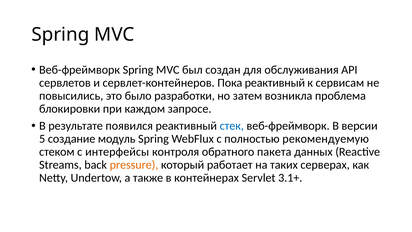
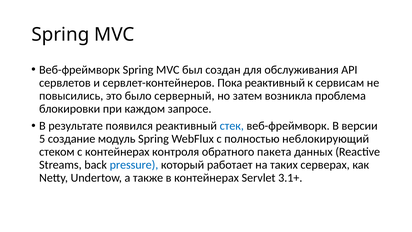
разработки: разработки -> серверный (184, 96)
рекомендуемую: рекомендуемую -> неблокирующий (326, 139)
с интерфейсы: интерфейсы -> контейнерах (117, 152)
pressure colour: orange -> blue (134, 165)
